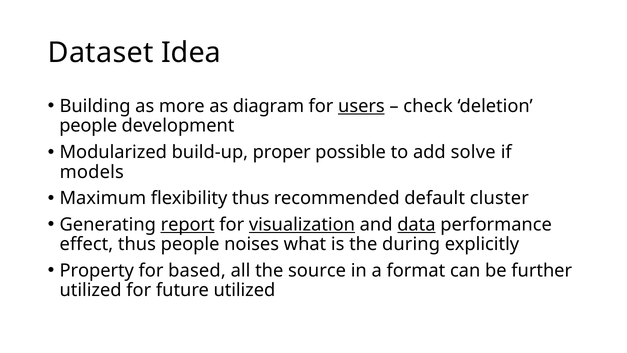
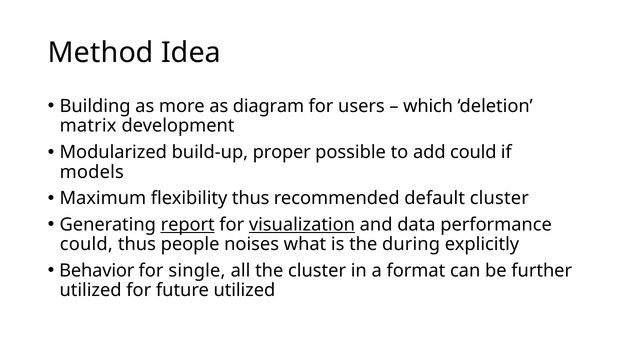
Dataset: Dataset -> Method (101, 53)
users underline: present -> none (361, 106)
check: check -> which (428, 106)
people: people -> matrix (88, 126)
add solve: solve -> could (473, 152)
data underline: present -> none (416, 224)
effect: effect -> could (86, 244)
Property: Property -> Behavior (97, 270)
based: based -> single (197, 270)
the source: source -> cluster (317, 270)
